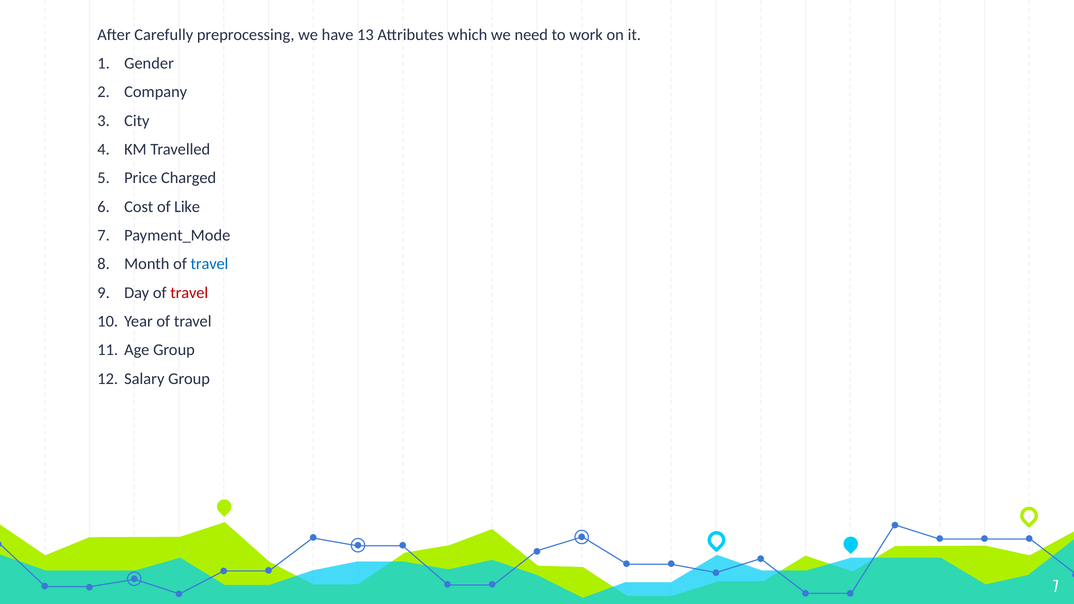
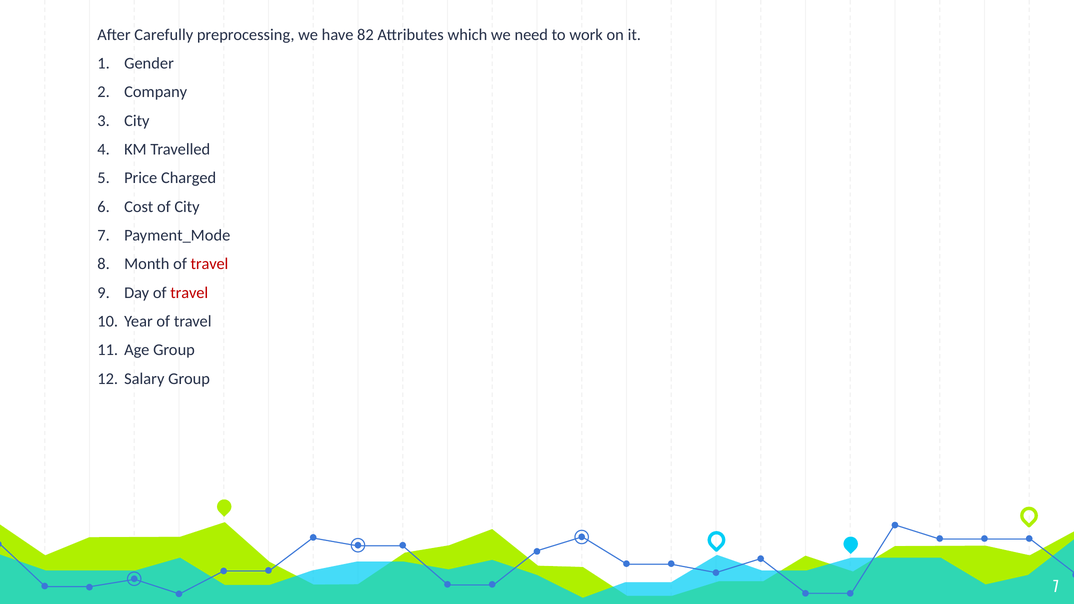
13: 13 -> 82 (365, 35)
of Like: Like -> City (187, 207)
travel colour: blue -> red (209, 264)
